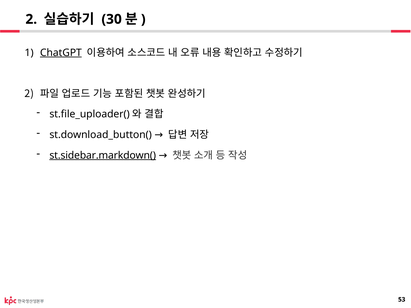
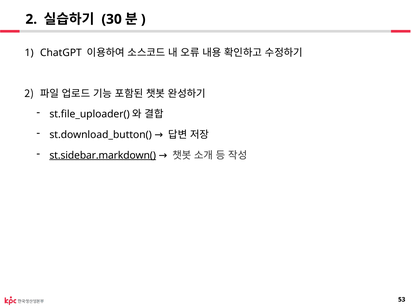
ChatGPT underline: present -> none (61, 53)
